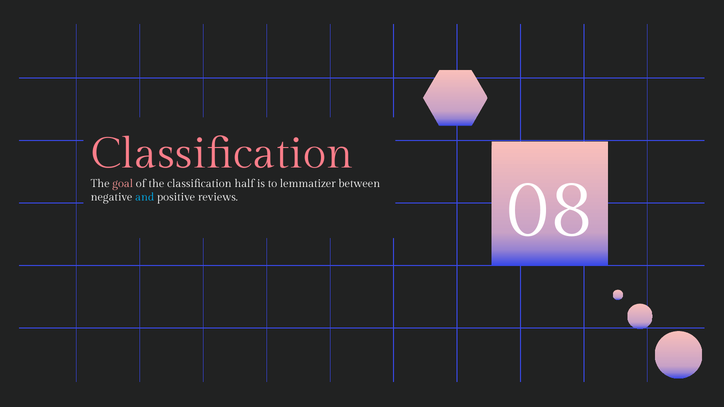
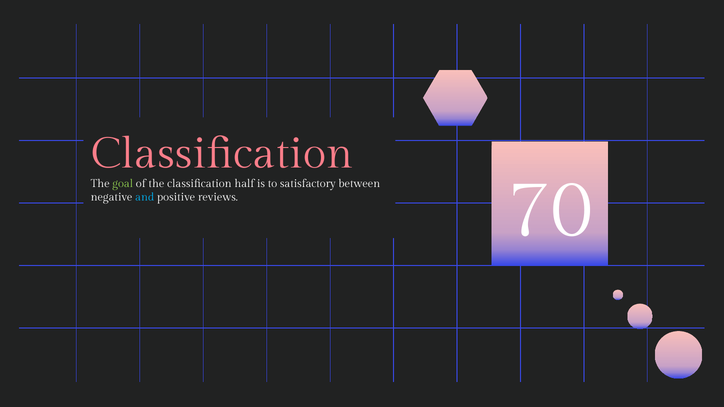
goal colour: pink -> light green (123, 184)
lemmatizer: lemmatizer -> satisfactory (308, 184)
08: 08 -> 70 (550, 209)
